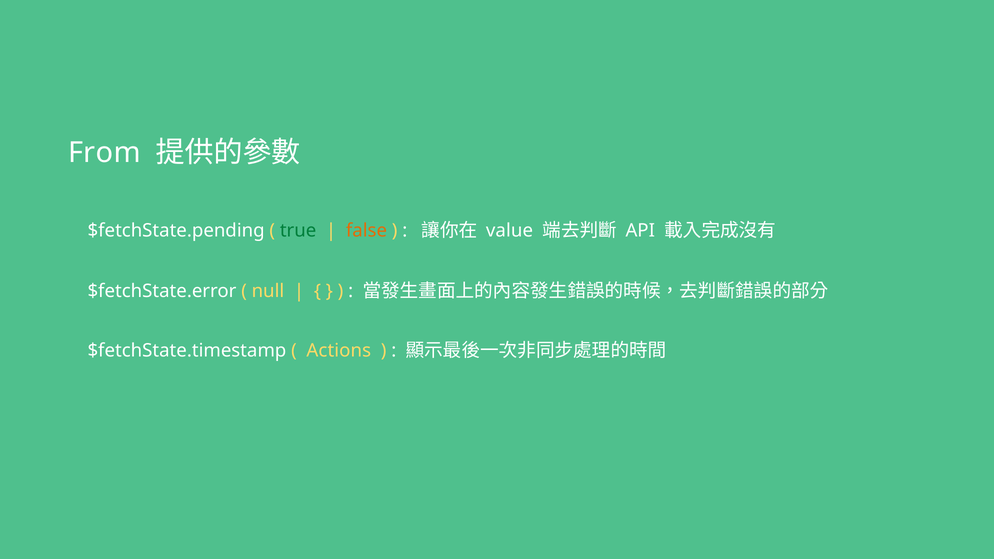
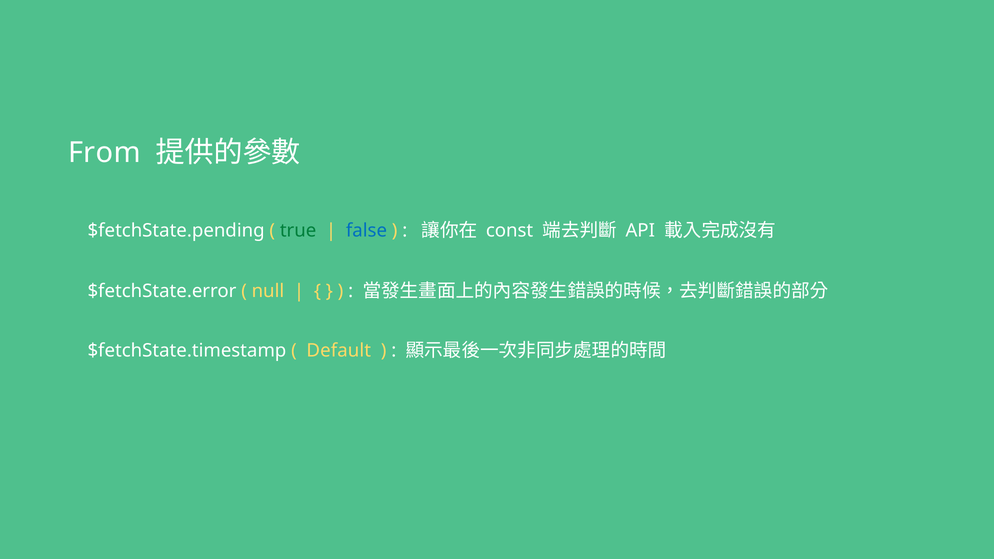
false colour: orange -> blue (366, 230)
value: value -> const (510, 230)
Actions: Actions -> Default (339, 351)
